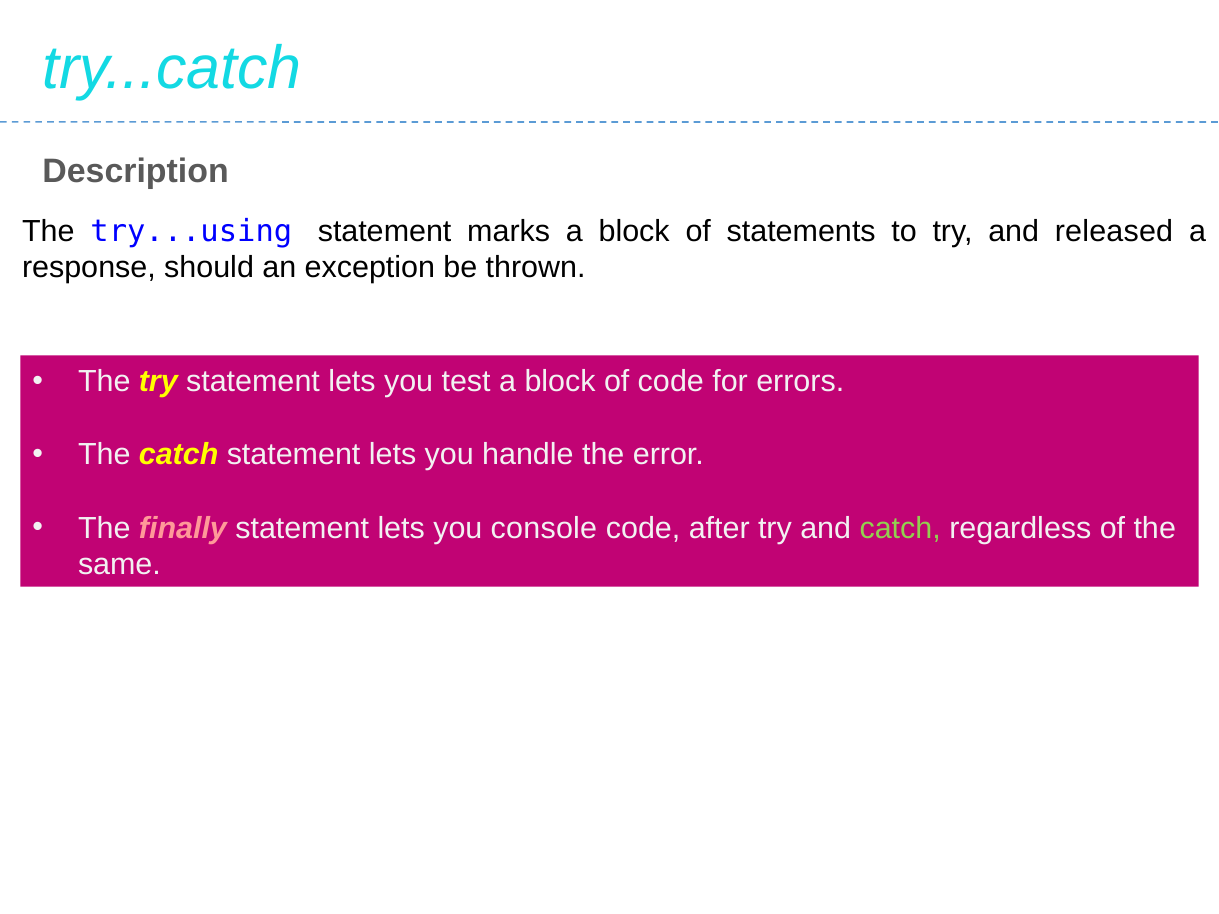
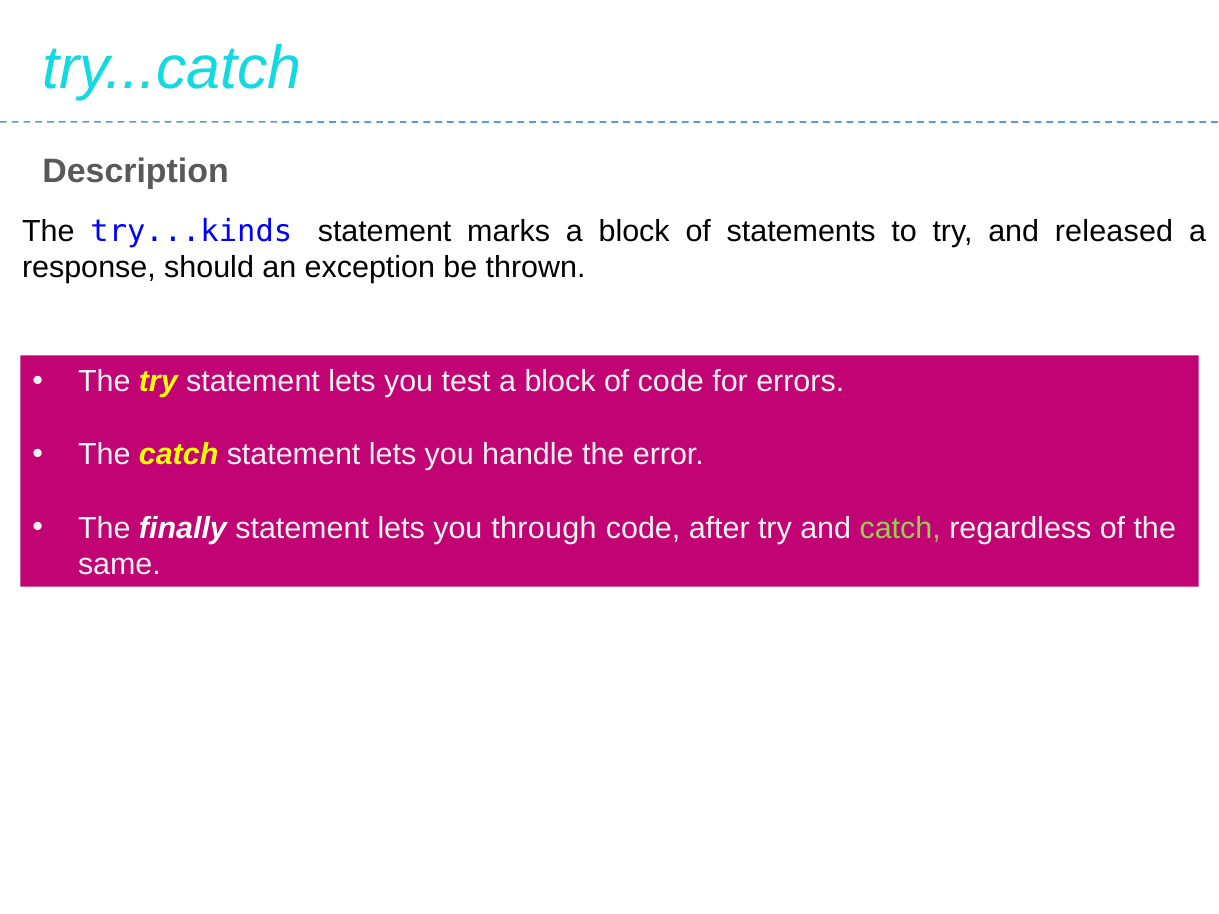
try...using: try...using -> try...kinds (191, 231)
finally colour: pink -> white (183, 528)
console: console -> through (544, 528)
